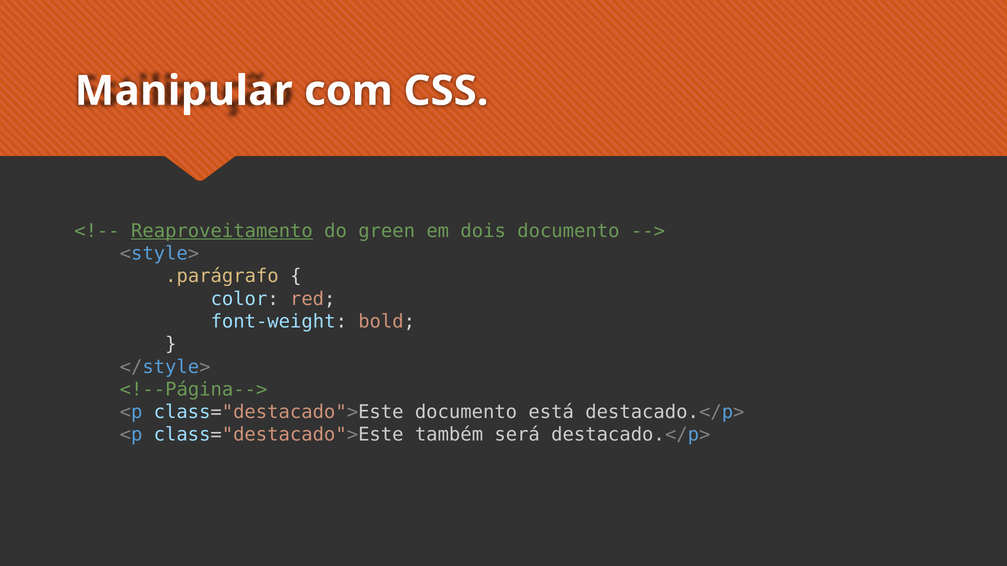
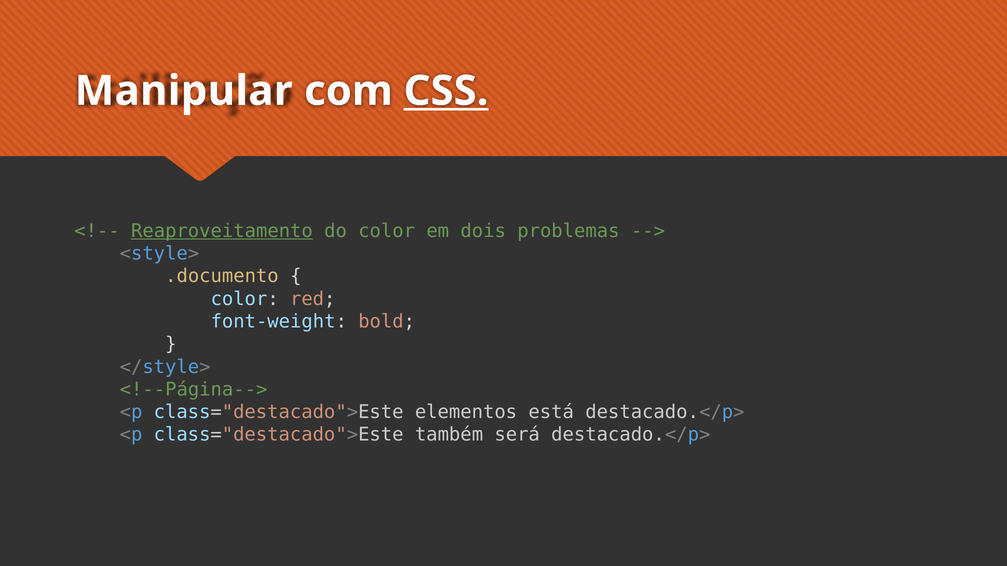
CSS underline: none -> present (446, 91)
do green: green -> color (387, 231)
dois documento: documento -> problemas (568, 231)
.parágrafo: .parágrafo -> .documento (222, 276)
class="destacado">Este documento: documento -> elementos (466, 412)
